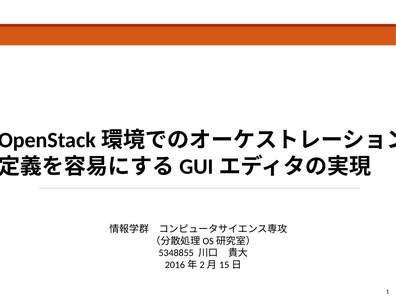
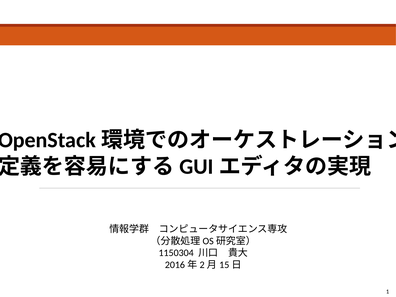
5348855: 5348855 -> 1150304 (176, 253)
